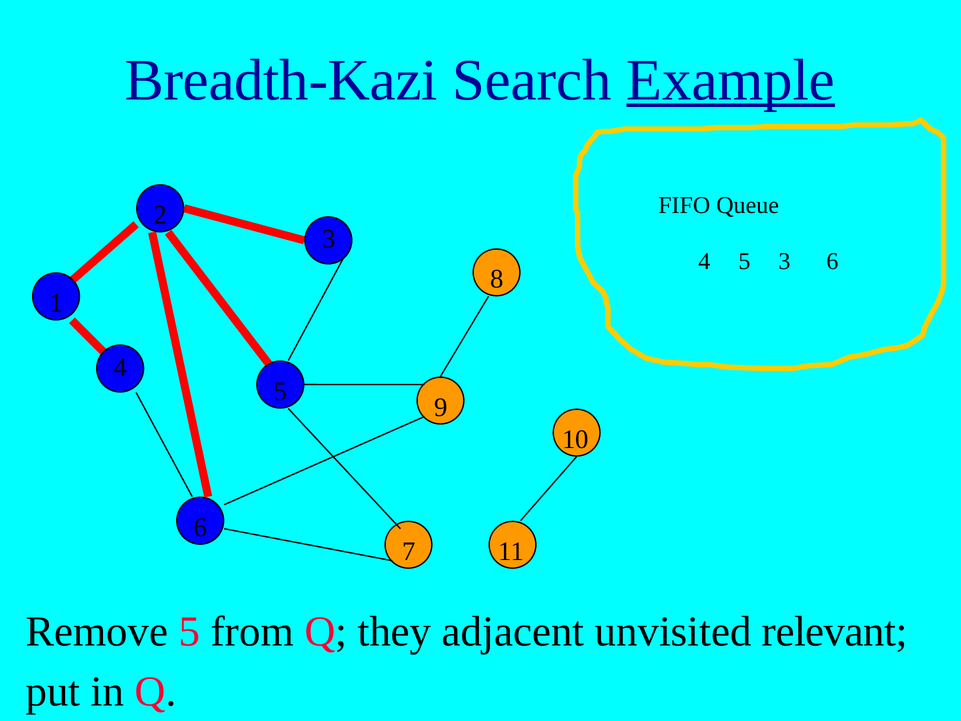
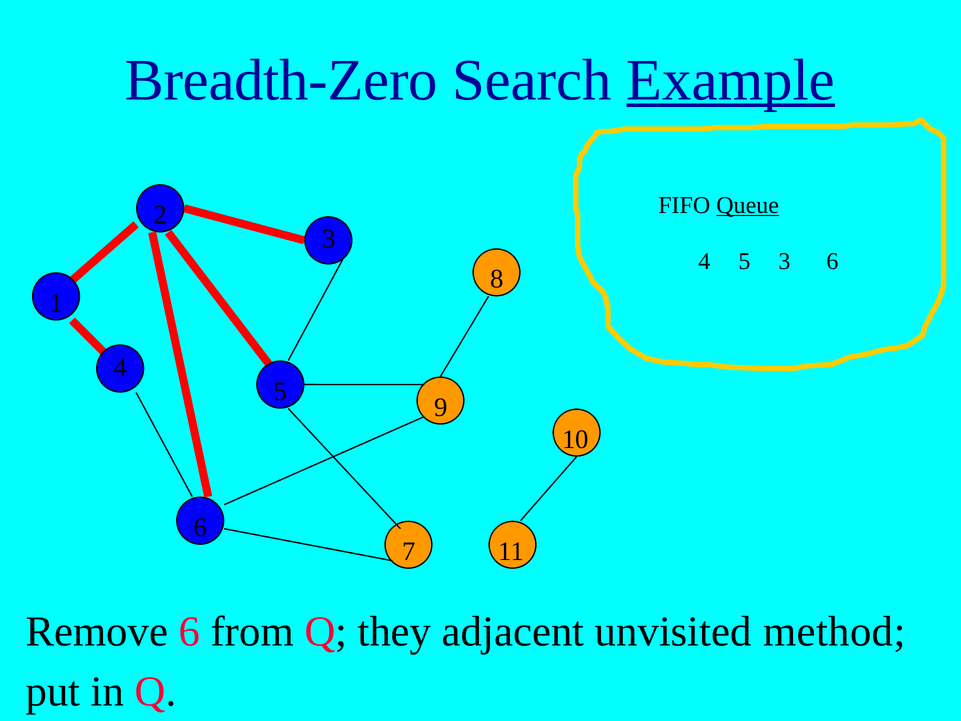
Breadth-Kazi: Breadth-Kazi -> Breadth-Zero (281, 80)
Queue underline: none -> present (748, 205)
Remove 5: 5 -> 6 (189, 631)
relevant: relevant -> method (834, 631)
